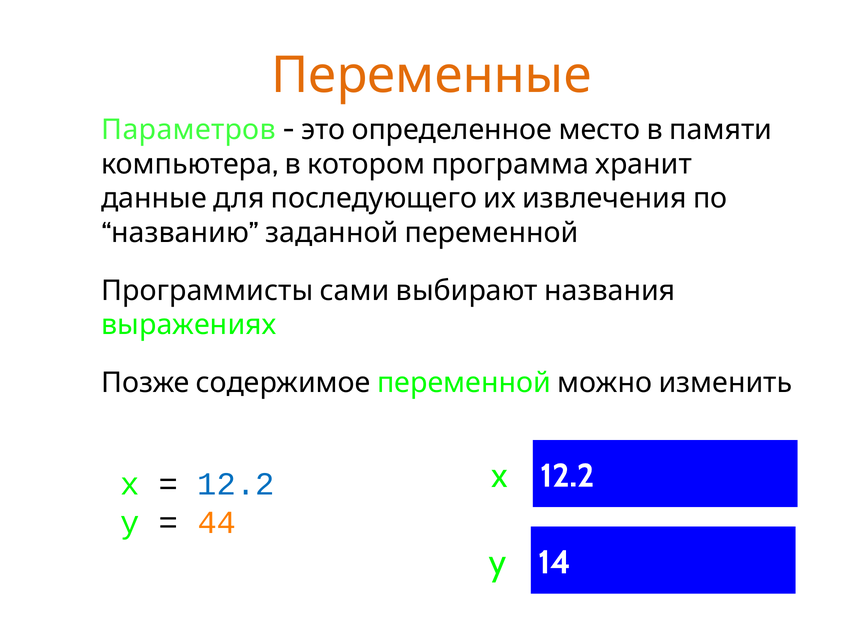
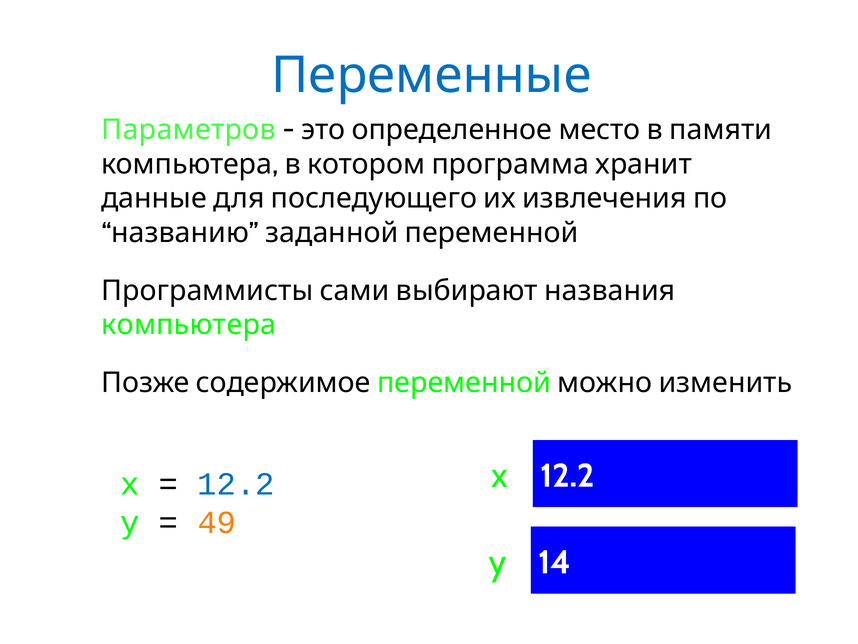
Переменные colour: orange -> blue (431, 75)
выражениях: выражениях -> компьютера (189, 325)
44: 44 -> 49 (217, 522)
